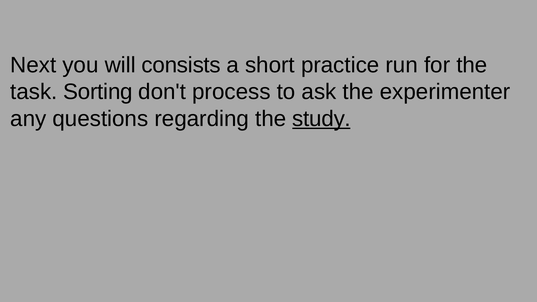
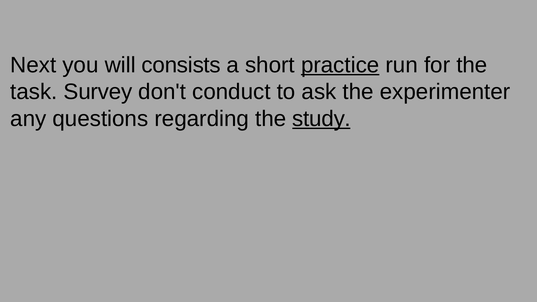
practice underline: none -> present (340, 65)
Sorting: Sorting -> Survey (98, 92)
process: process -> conduct (231, 92)
